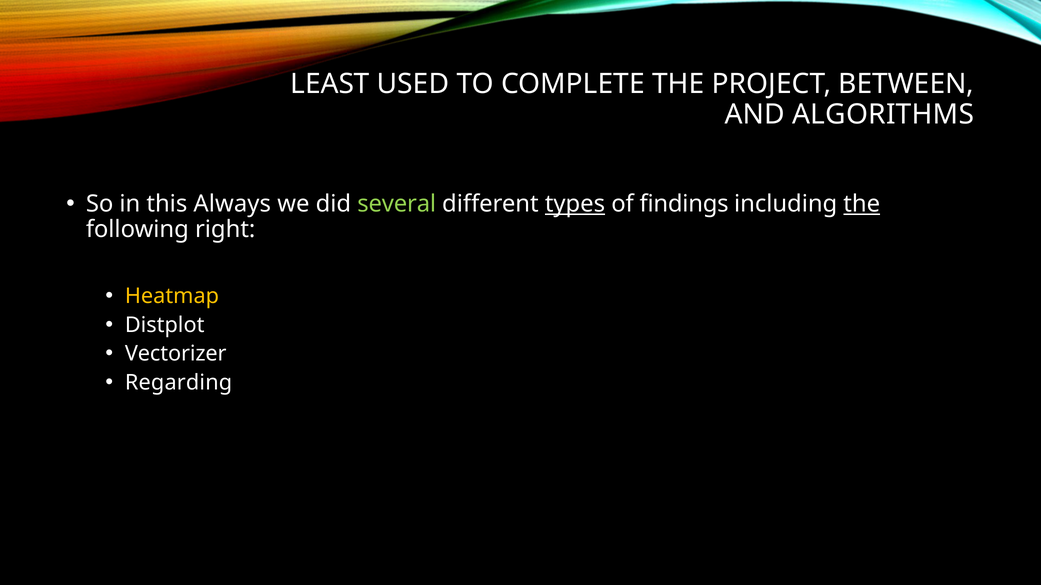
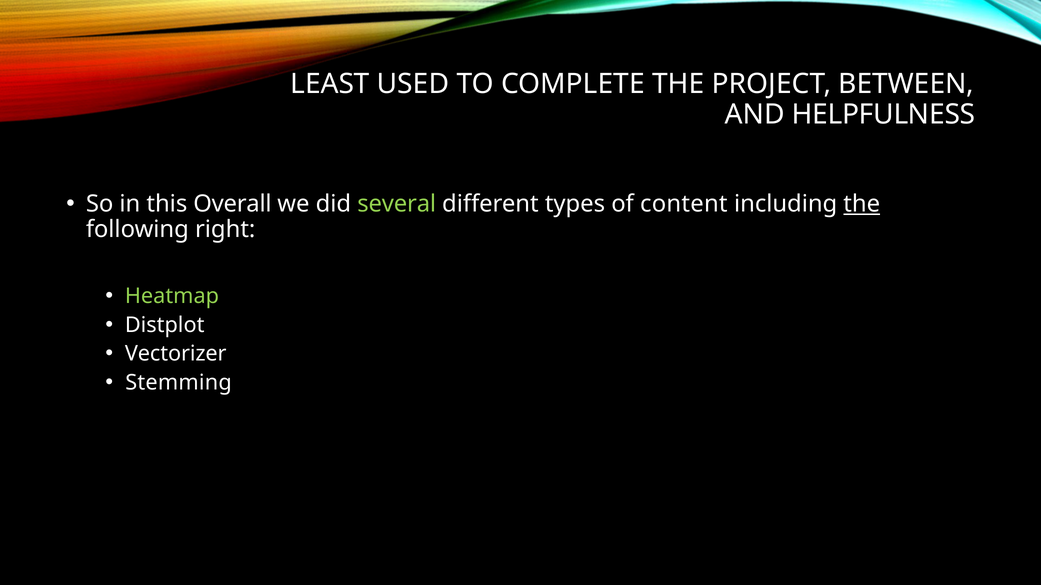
ALGORITHMS: ALGORITHMS -> HELPFULNESS (883, 115)
Always: Always -> Overall (232, 204)
types underline: present -> none (575, 204)
findings: findings -> content (684, 204)
Heatmap colour: yellow -> light green (172, 296)
Regarding: Regarding -> Stemming (179, 383)
